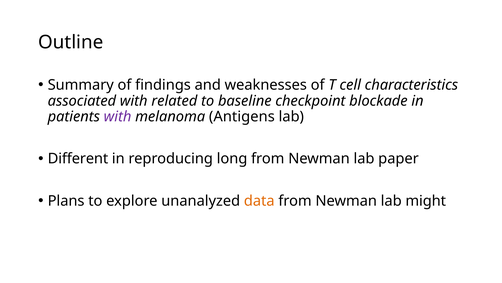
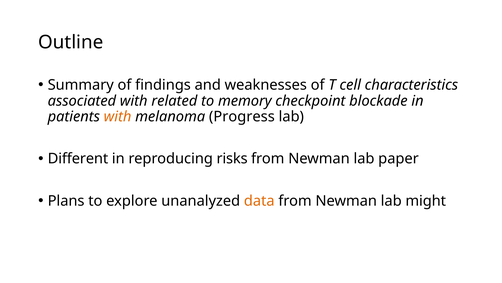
baseline: baseline -> memory (245, 101)
with colour: purple -> orange (118, 116)
Antigens: Antigens -> Progress (242, 116)
long: long -> risks (232, 158)
